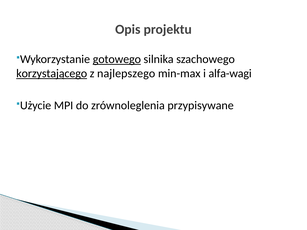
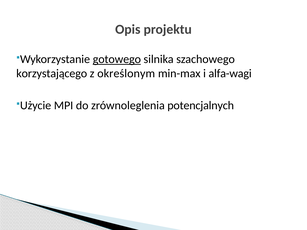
korzystającego underline: present -> none (52, 74)
najlepszego: najlepszego -> określonym (126, 74)
przypisywane: przypisywane -> potencjalnych (201, 106)
